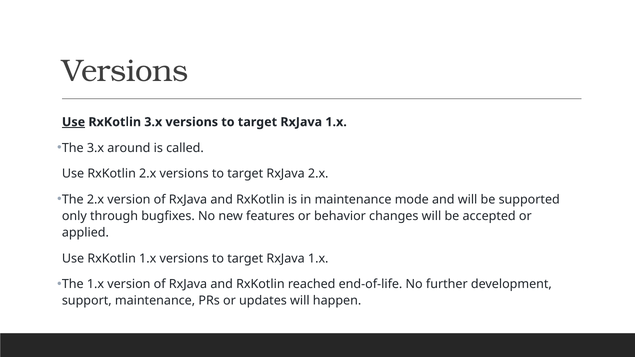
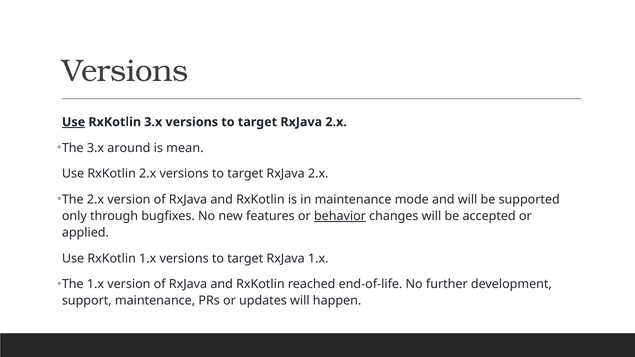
1.x: 1.x -> 2.x (336, 122)
called: called -> mean (185, 148)
behavior underline: none -> present (340, 216)
